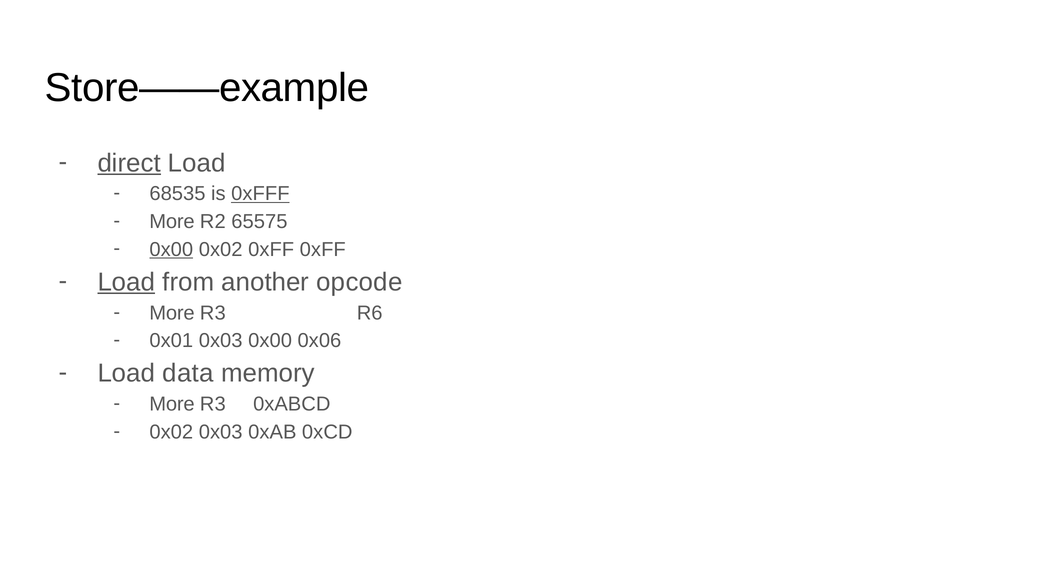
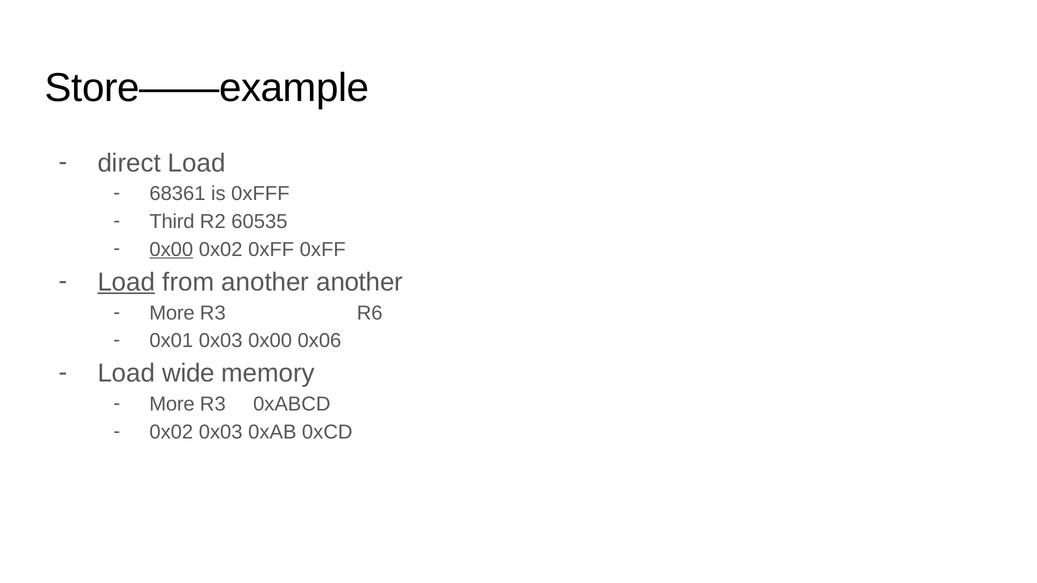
direct underline: present -> none (129, 163)
68535: 68535 -> 68361 (177, 194)
0xFFF underline: present -> none (260, 194)
More: More -> Third (172, 222)
65575: 65575 -> 60535 (259, 222)
another opcode: opcode -> another (360, 282)
data: data -> wide (188, 374)
